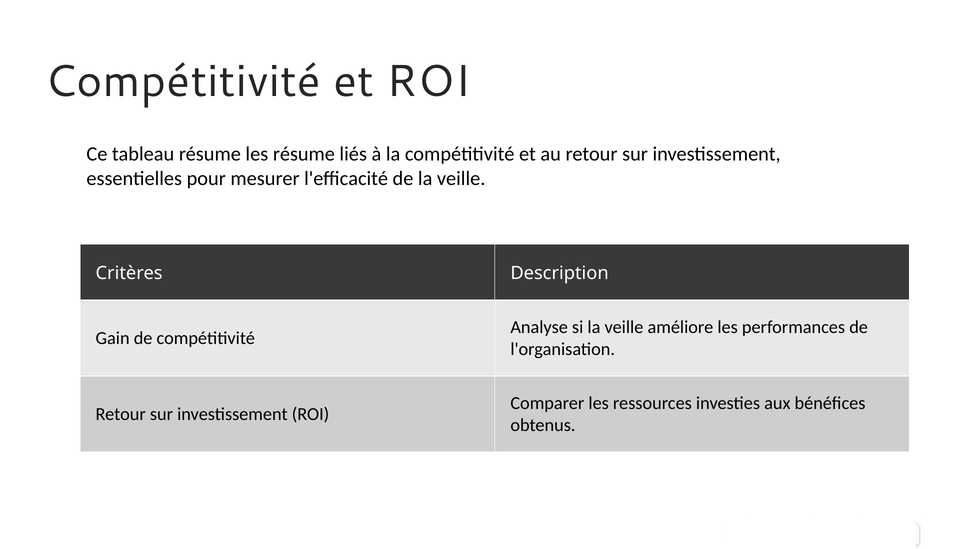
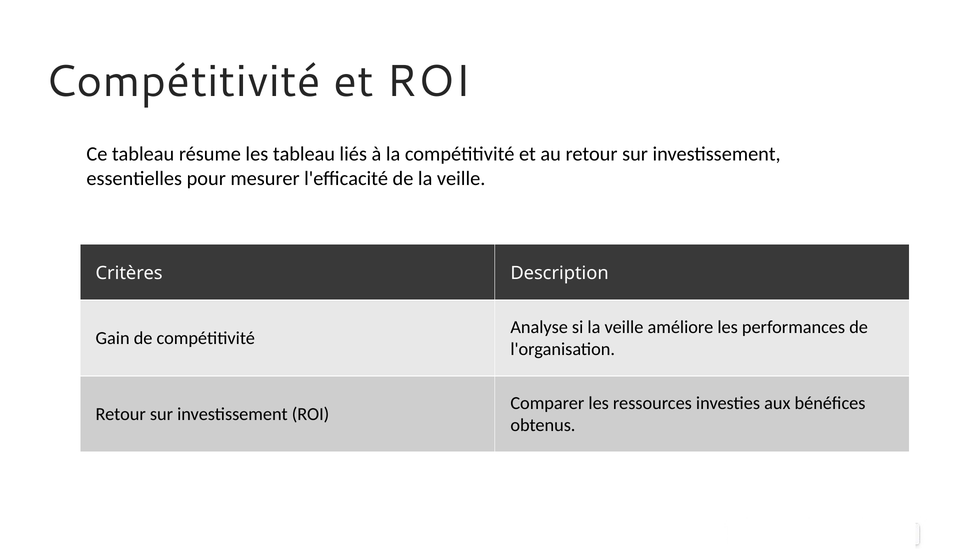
les résume: résume -> tableau (304, 154)
